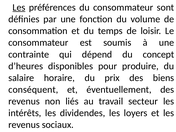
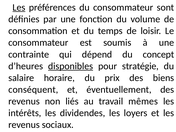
disponibles underline: none -> present (71, 66)
produire: produire -> stratégie (140, 66)
secteur: secteur -> mêmes (143, 101)
